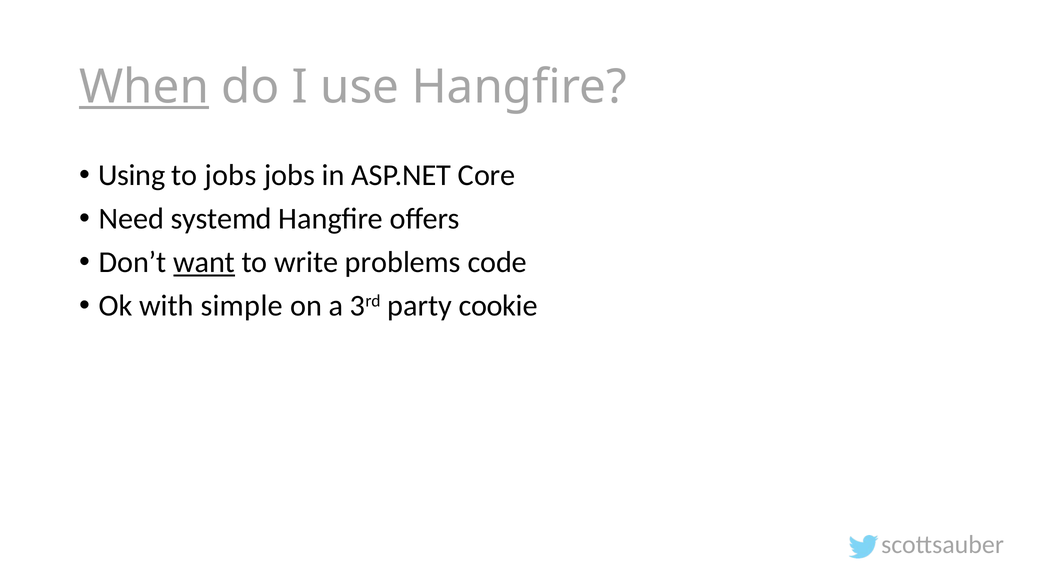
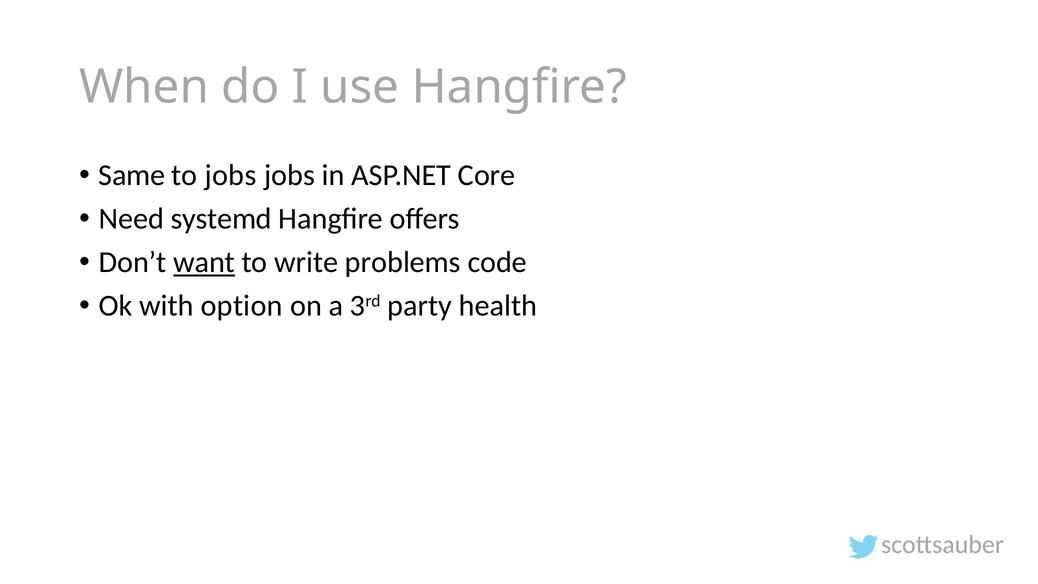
When underline: present -> none (144, 87)
Using: Using -> Same (132, 175)
simple: simple -> option (242, 306)
cookie: cookie -> health (498, 306)
